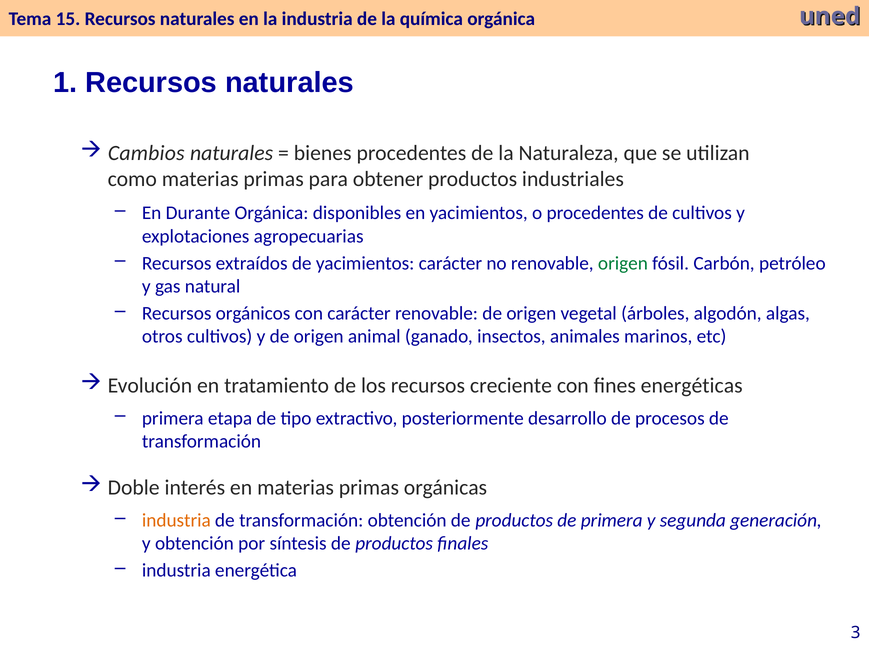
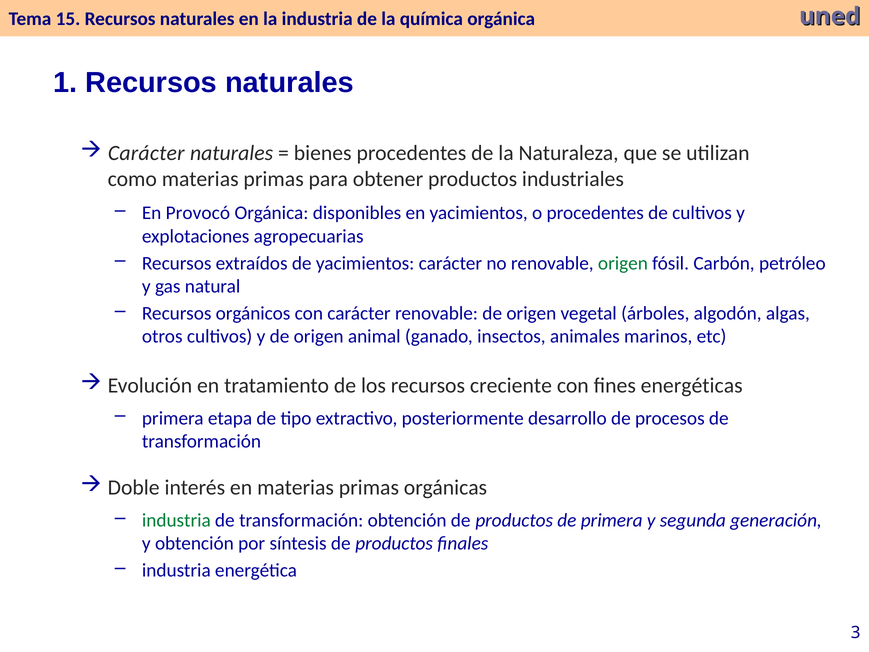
Cambios: Cambios -> Carácter (146, 153)
Durante: Durante -> Provocó (198, 213)
industria colour: orange -> green (176, 520)
